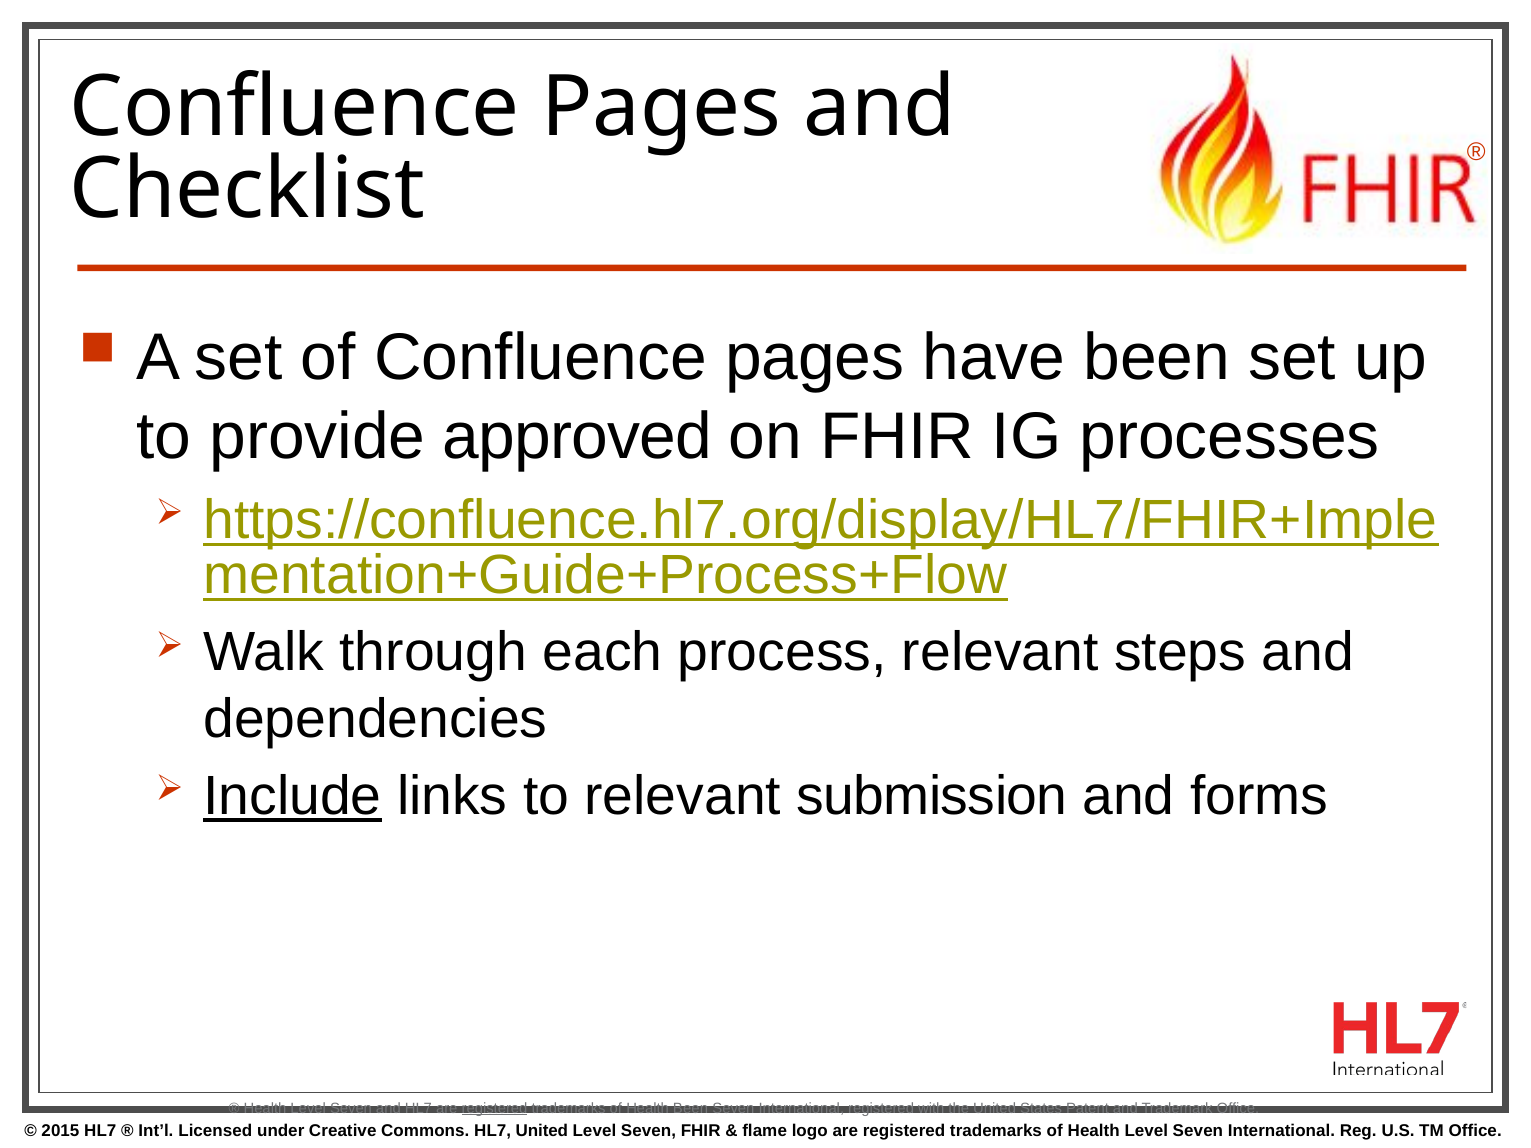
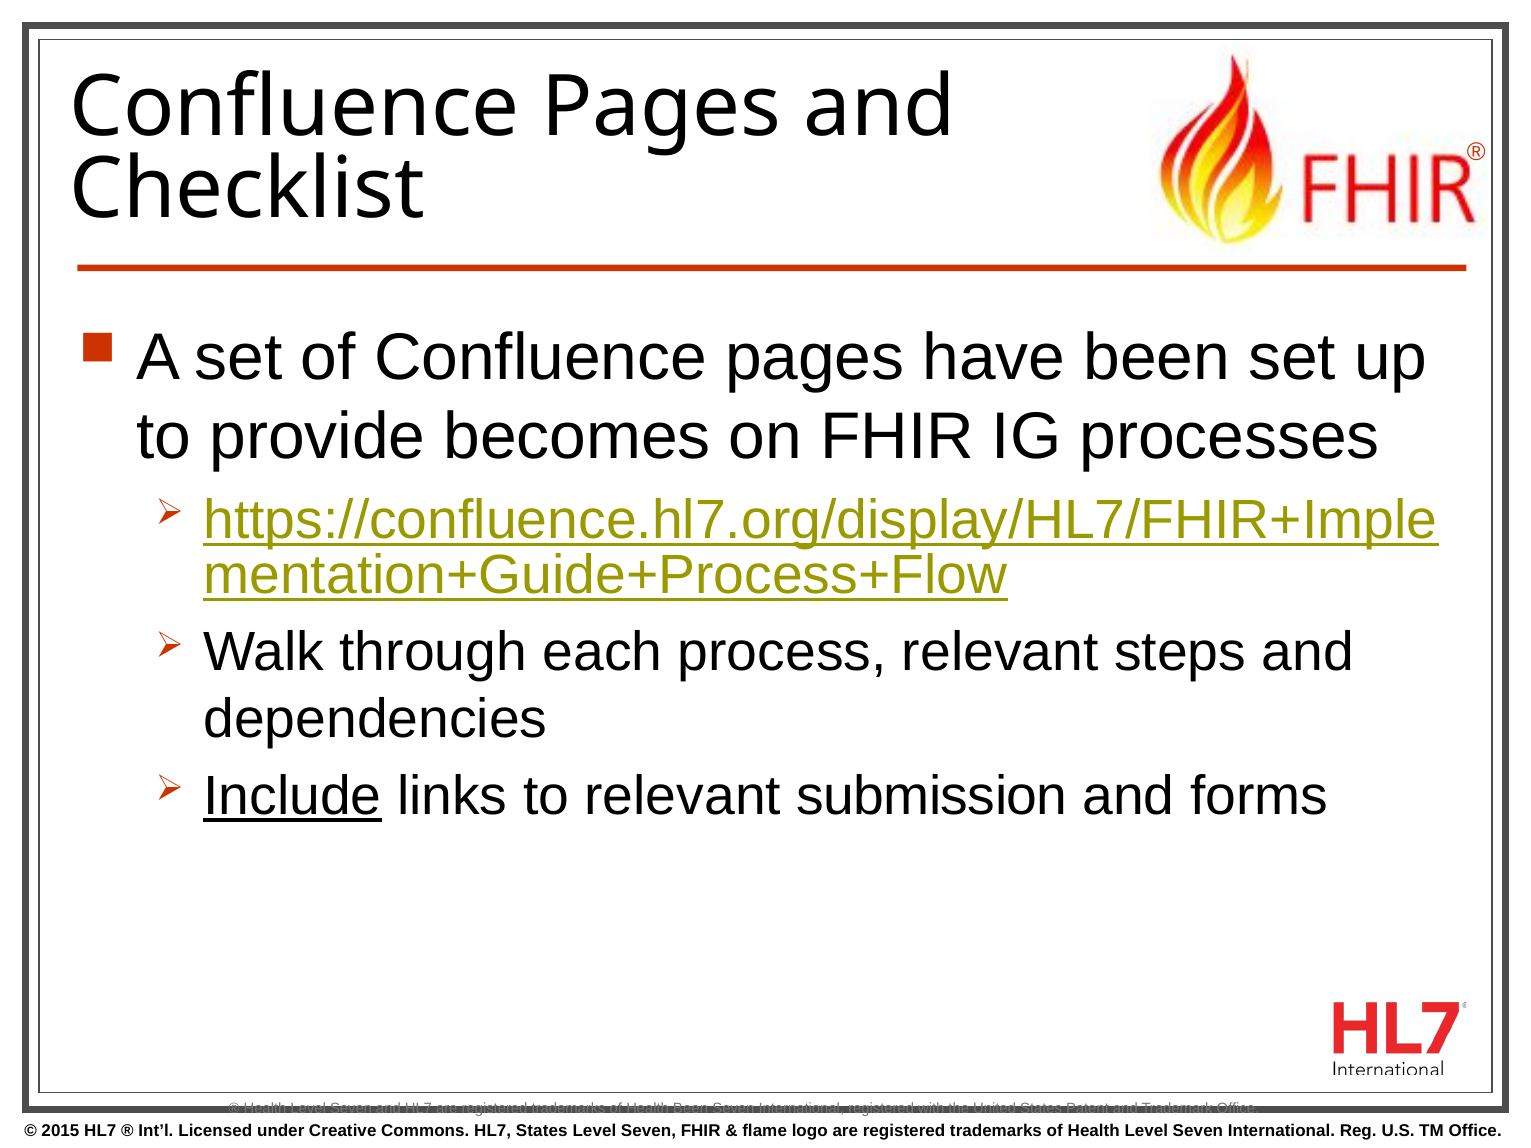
approved: approved -> becomes (577, 437)
registered underline: present -> none (495, 1109)
HL7 United: United -> States (542, 1131)
